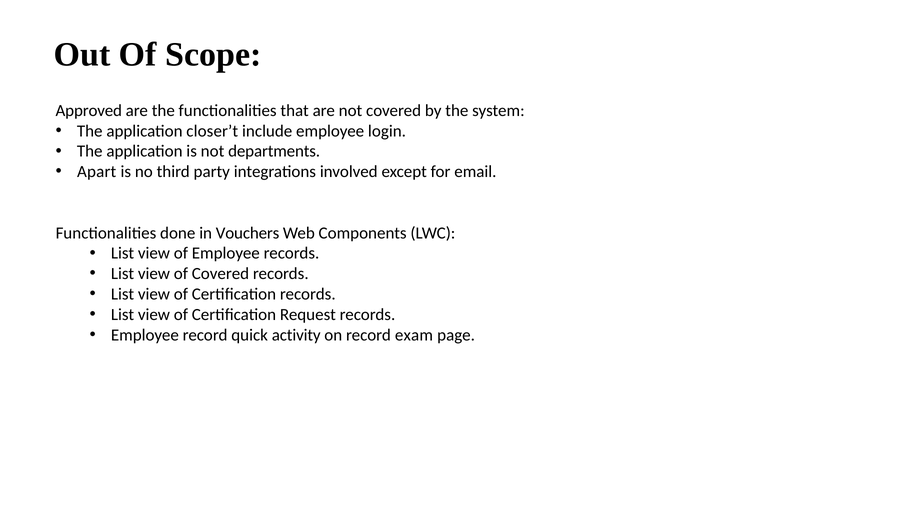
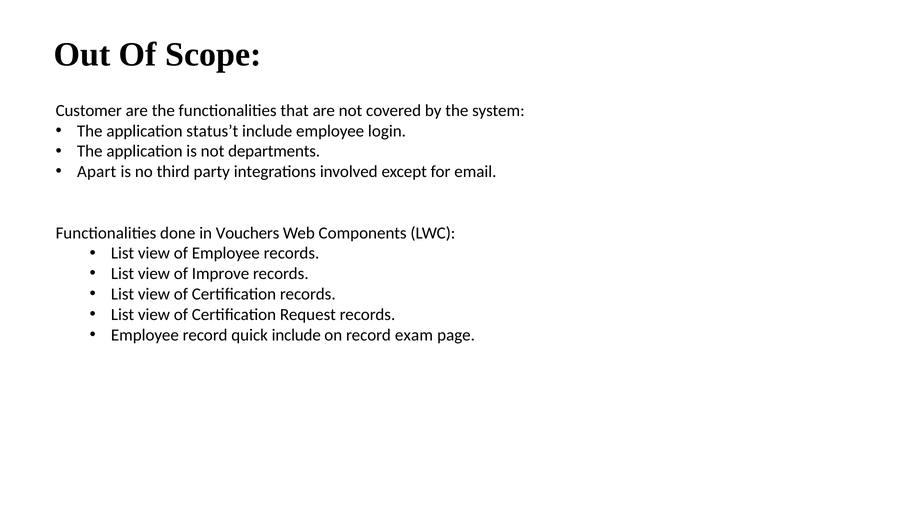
Approved: Approved -> Customer (89, 111)
closer’t: closer’t -> status’t (212, 131)
of Covered: Covered -> Improve (221, 274)
quick activity: activity -> include (296, 335)
